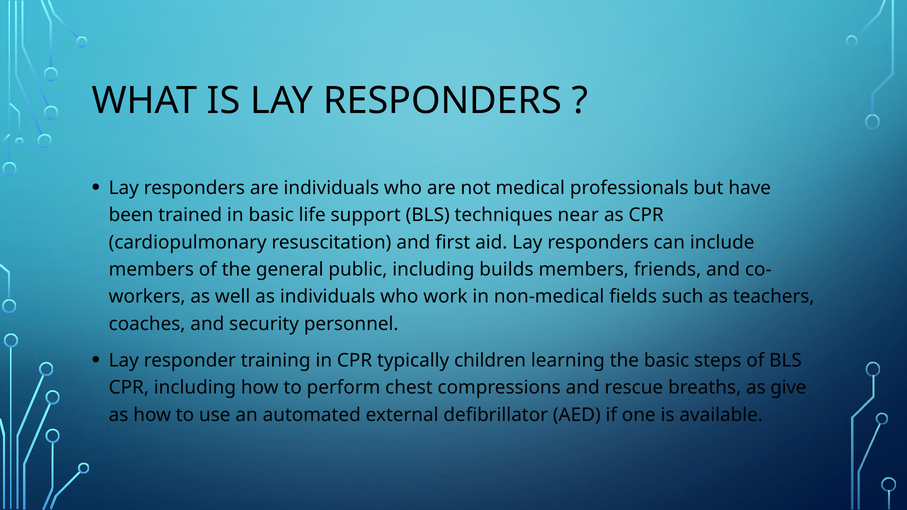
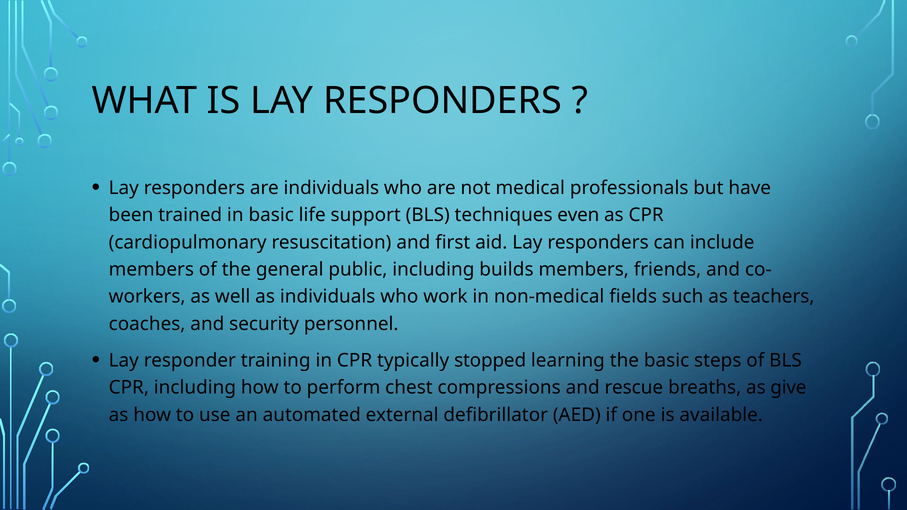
near: near -> even (578, 215)
children: children -> stopped (490, 361)
